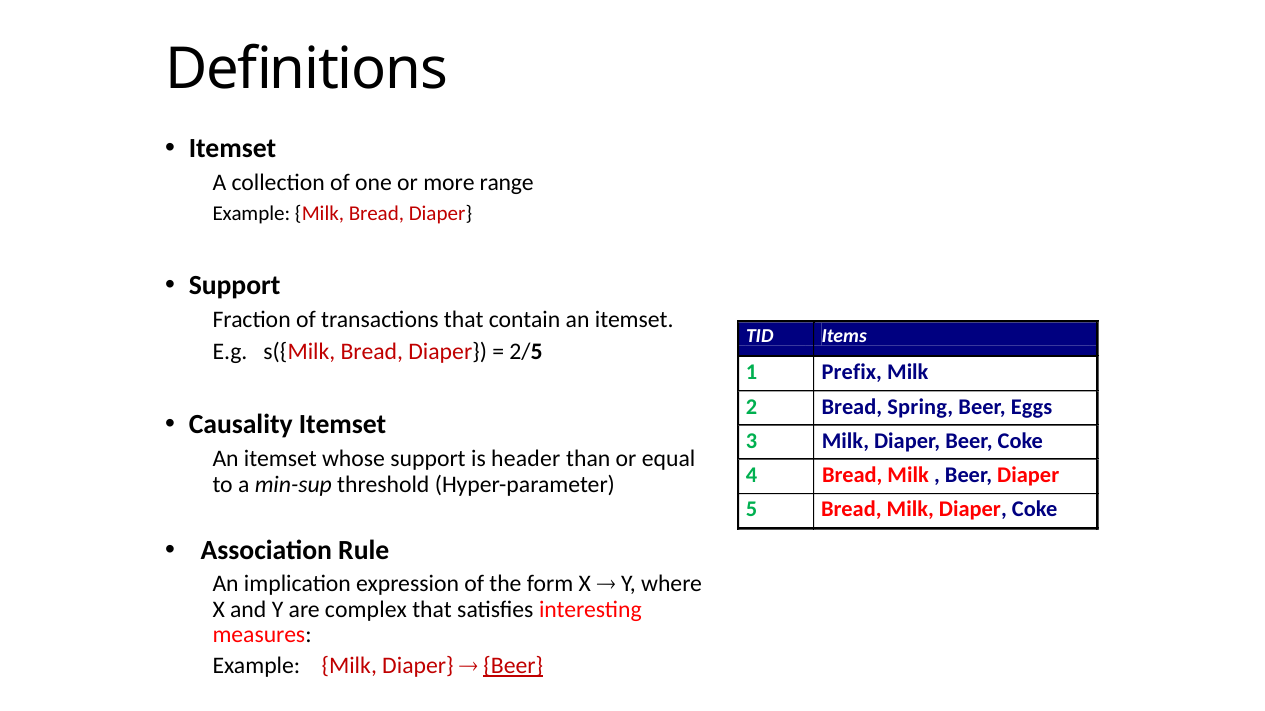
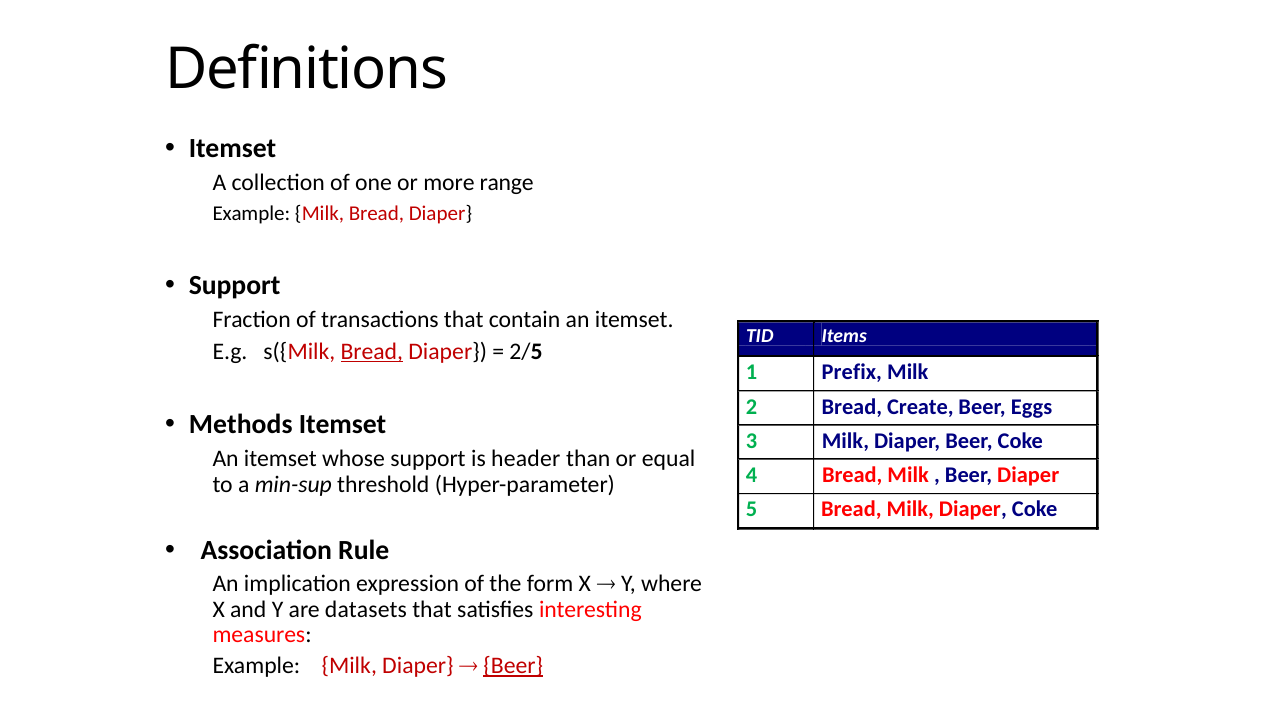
Bread underline: none -> present (372, 352)
Spring: Spring -> Create (920, 407)
Causality: Causality -> Methods (241, 425)
complex: complex -> datasets (366, 610)
